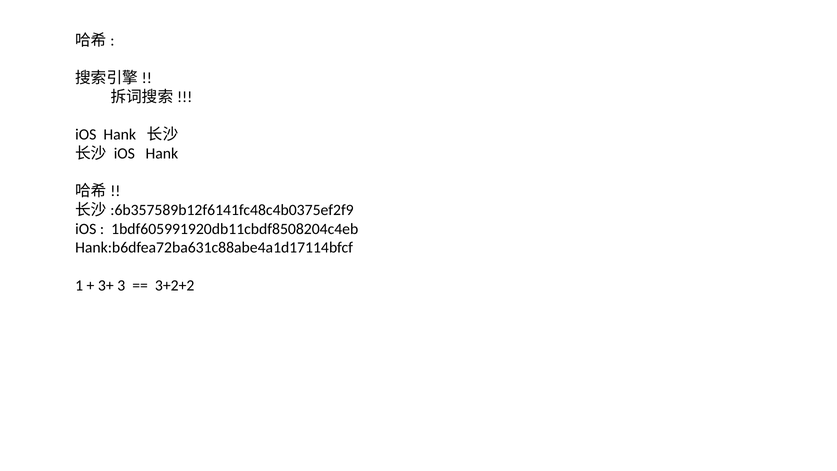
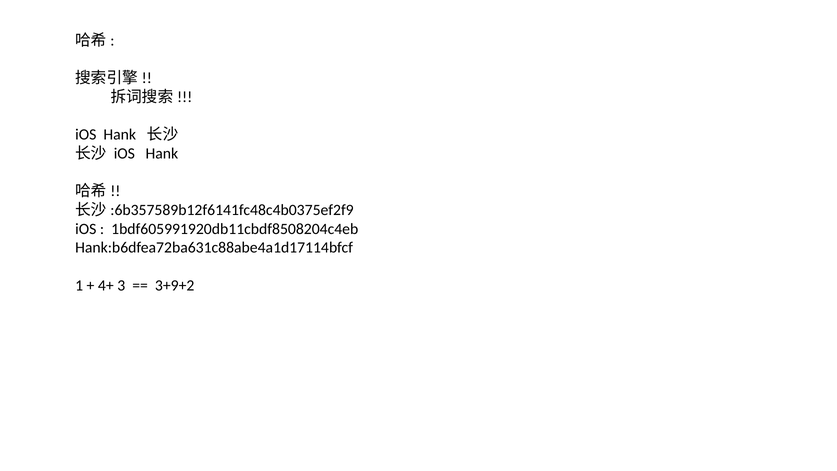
3+: 3+ -> 4+ (106, 285)
3+2+2: 3+2+2 -> 3+9+2 (175, 285)
